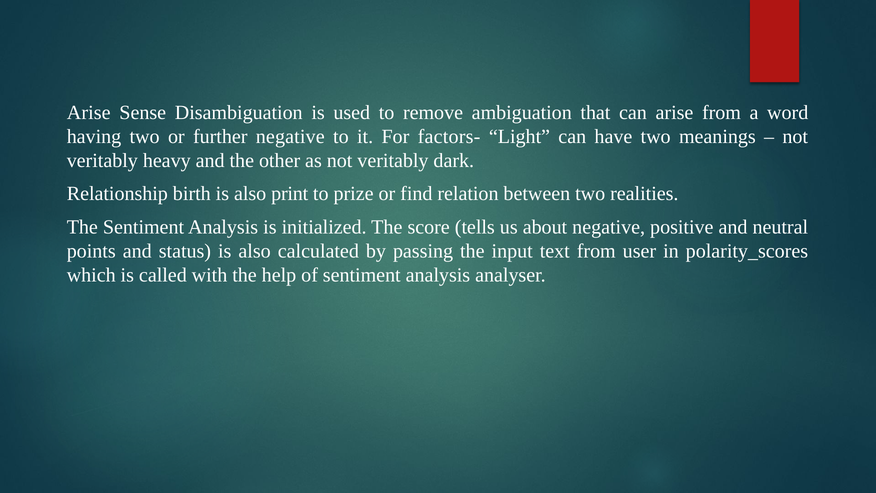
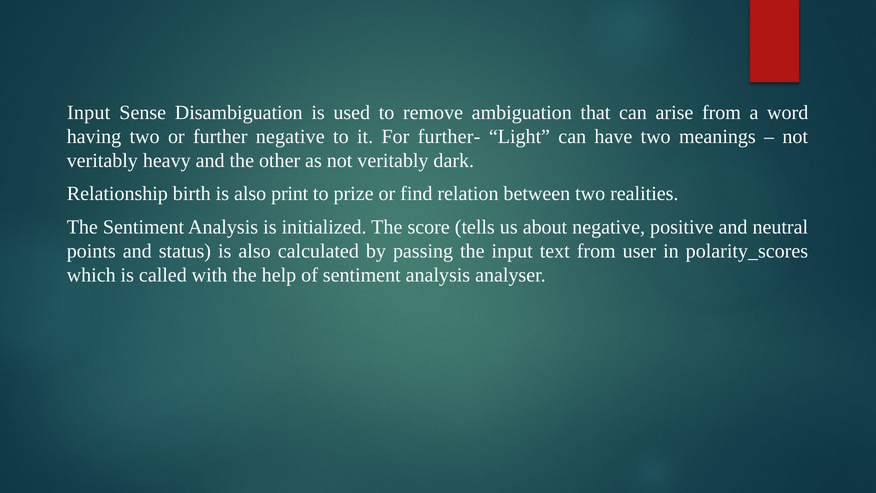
Arise: Arise -> Input (89, 112)
factors-: factors- -> further- (449, 136)
